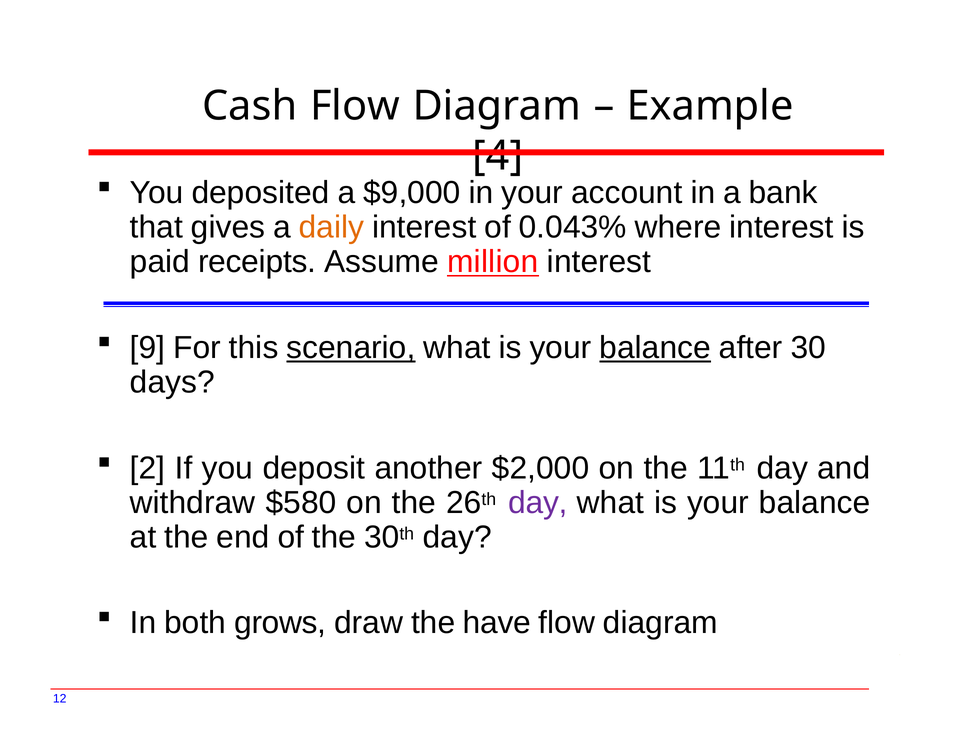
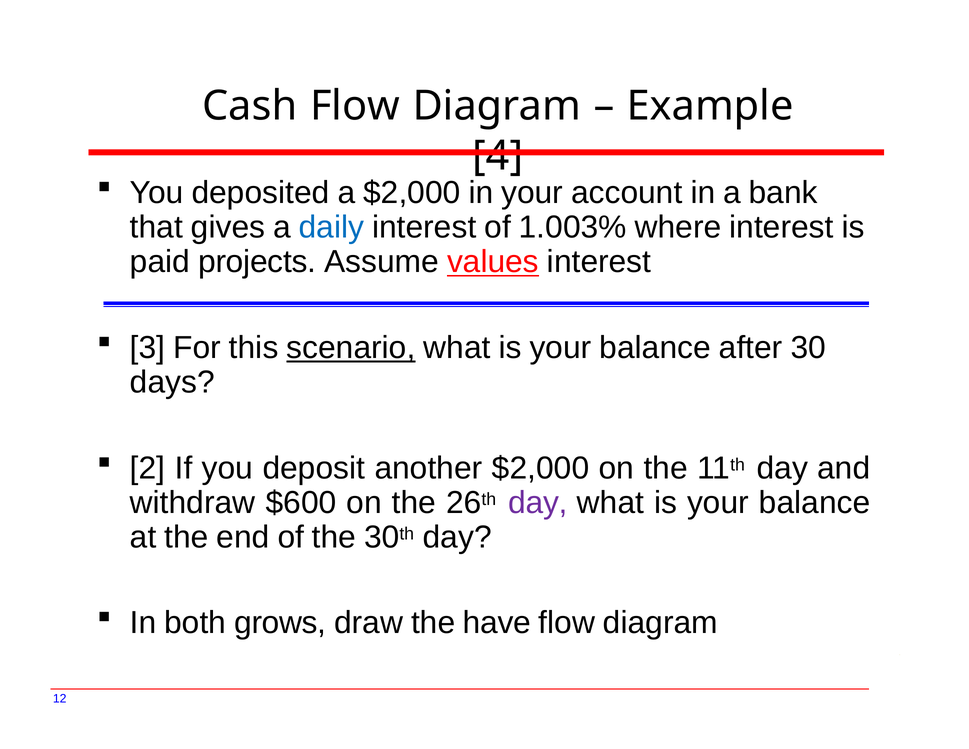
a $9,000: $9,000 -> $2,000 (412, 193)
daily colour: orange -> blue (331, 227)
0.043%: 0.043% -> 1.003% (573, 227)
receipts: receipts -> projects (257, 262)
million: million -> values (493, 262)
9: 9 -> 3 (148, 348)
balance underline: present -> none (655, 348)
$580: $580 -> $600 (301, 503)
